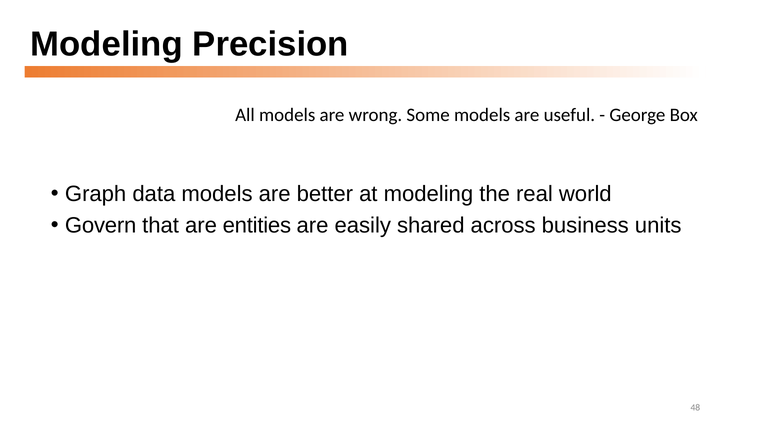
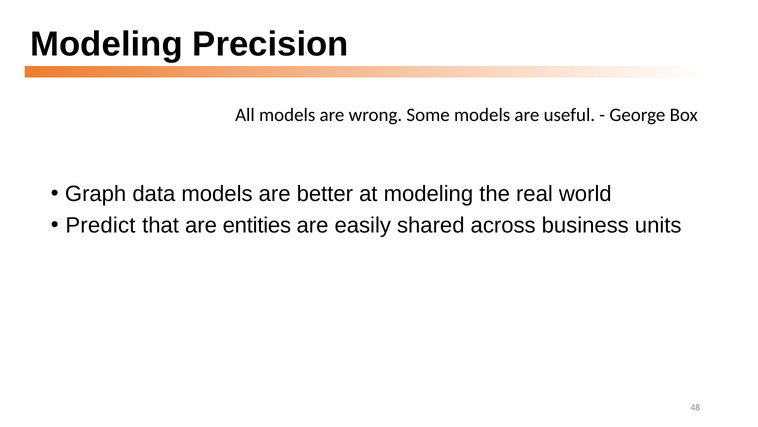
Govern: Govern -> Predict (100, 225)
